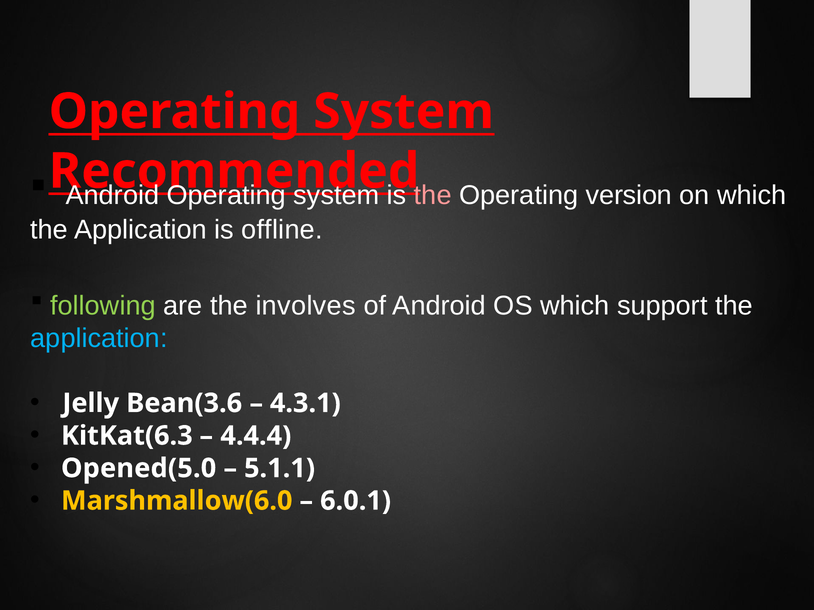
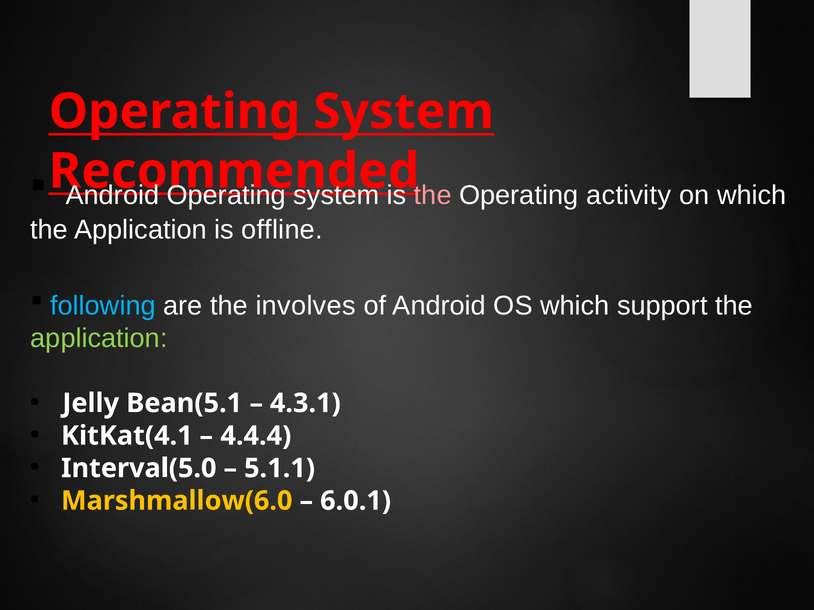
version: version -> activity (629, 195)
following colour: light green -> light blue (103, 306)
application colour: light blue -> light green (99, 338)
Bean(3.6: Bean(3.6 -> Bean(5.1 (184, 403)
KitKat(6.3: KitKat(6.3 -> KitKat(4.1 (127, 436)
Opened(5.0: Opened(5.0 -> Interval(5.0 (139, 469)
